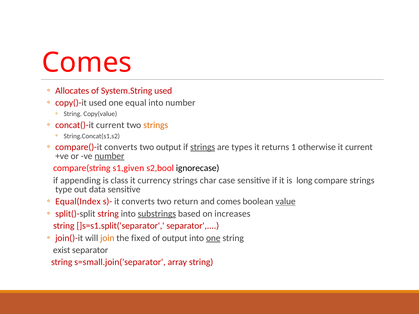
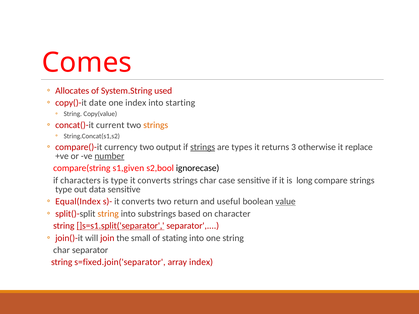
copy()-it used: used -> date (98, 103)
one equal: equal -> index (136, 103)
into number: number -> starting (180, 103)
compare()-it converts: converts -> currency (121, 147)
1: 1 -> 3 (294, 147)
it current: current -> replace (359, 147)
appending: appending -> characters (80, 180)
is class: class -> type (119, 180)
currency: currency -> converts (154, 180)
and comes: comes -> useful (229, 202)
string colour: red -> orange (108, 214)
substrings underline: present -> none (157, 214)
increases: increases -> character (232, 214)
]s=s1.split('separator underline: none -> present (120, 226)
join colour: orange -> red (107, 238)
fixed: fixed -> small (141, 238)
of output: output -> stating (175, 238)
one underline: present -> none (213, 238)
exist: exist -> char (62, 250)
s=small.join('separator: s=small.join('separator -> s=fixed.join('separator (120, 262)
array string: string -> index (201, 262)
